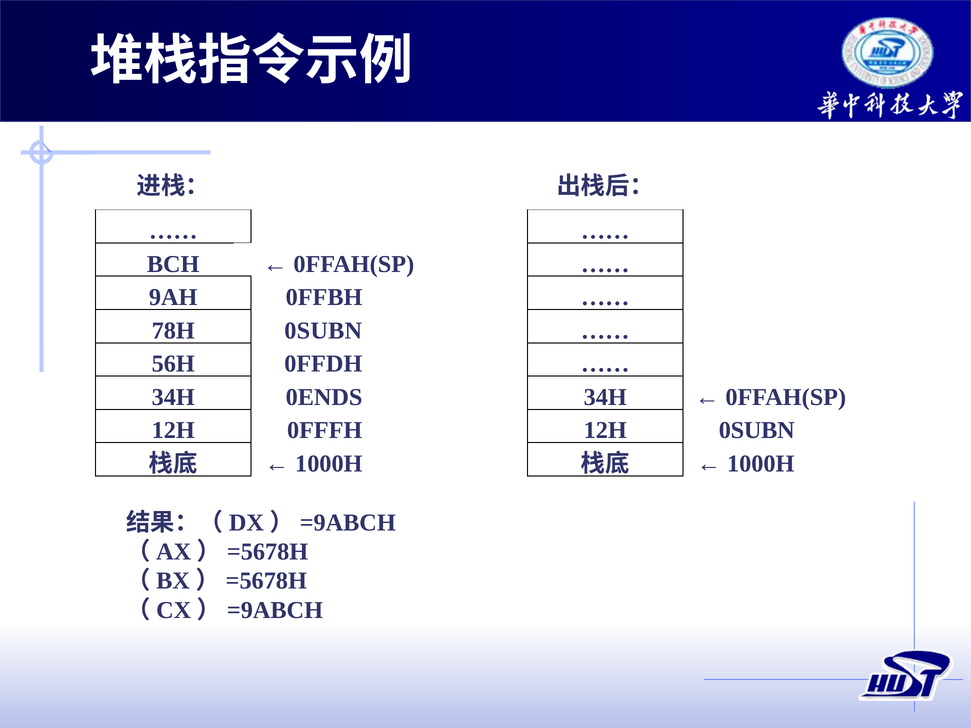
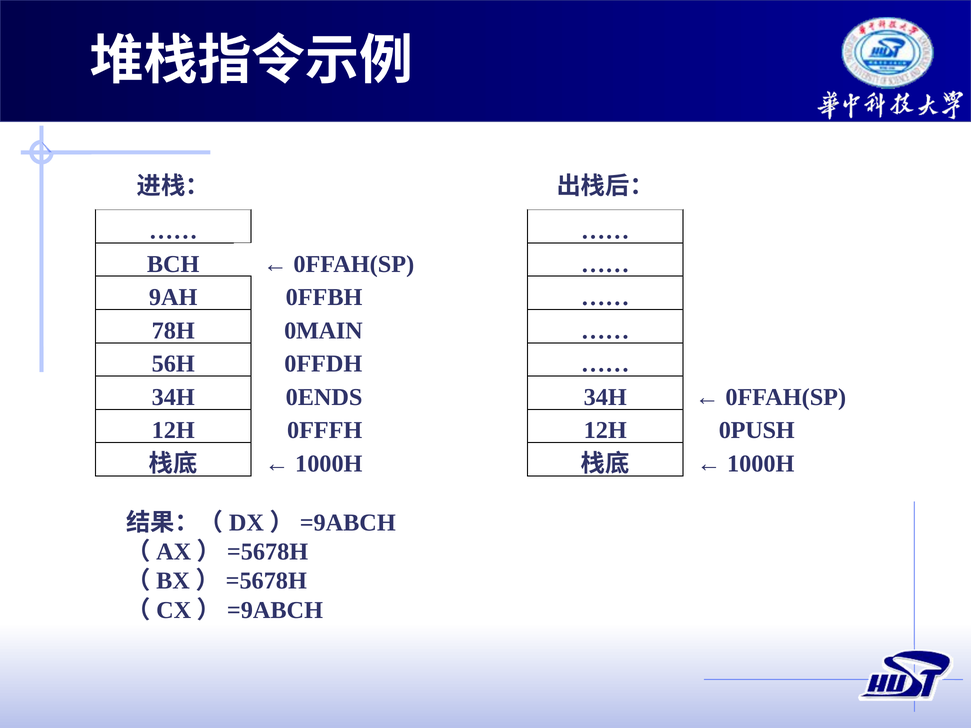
0SUBN: 0SUBN -> 0MAIN (323, 331)
0SUBN: 0SUBN -> 0PUSH (757, 431)
